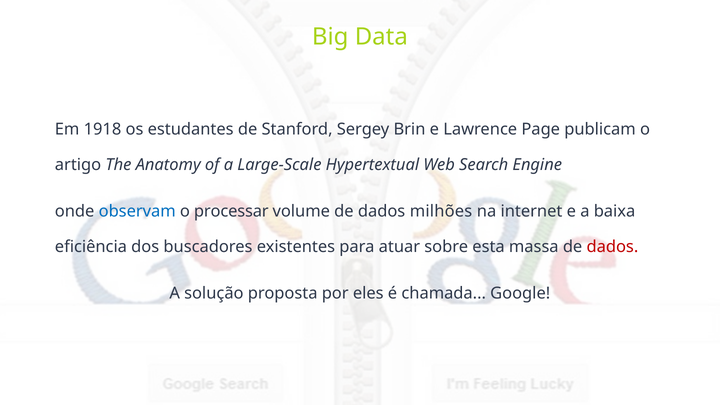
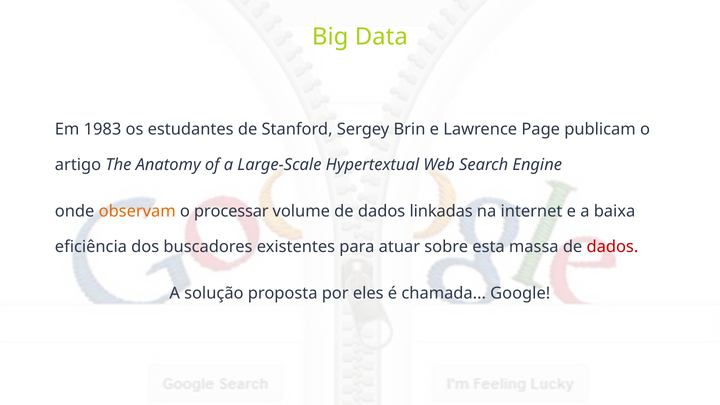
1918: 1918 -> 1983 (103, 129)
observam colour: blue -> orange (137, 211)
milhões: milhões -> linkadas (441, 211)
